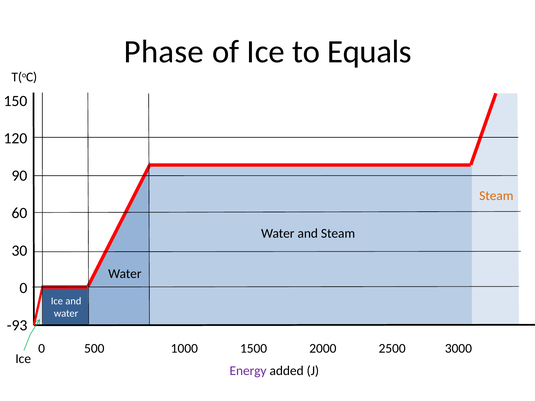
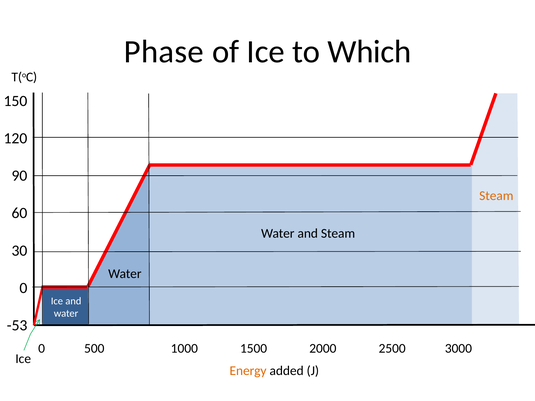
Equals: Equals -> Which (369, 52)
-93: -93 -> -53 (17, 326)
Energy colour: purple -> orange (248, 371)
